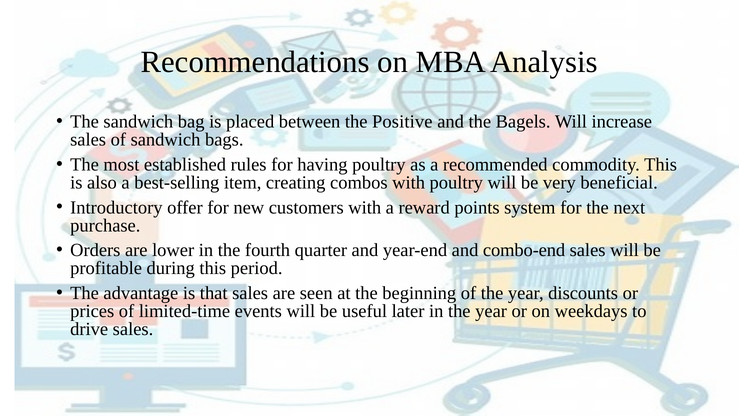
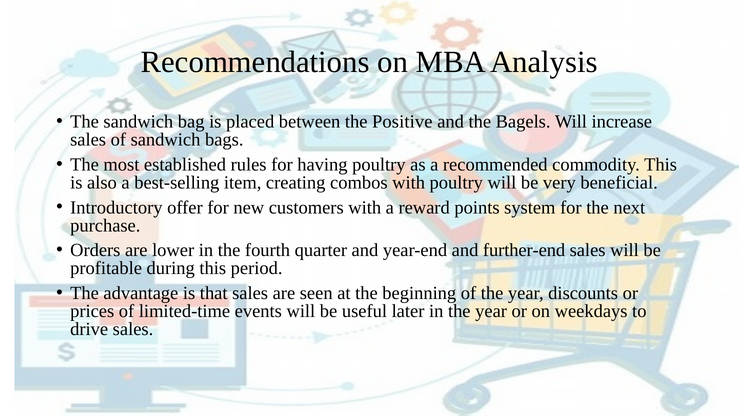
combo-end: combo-end -> further-end (524, 250)
